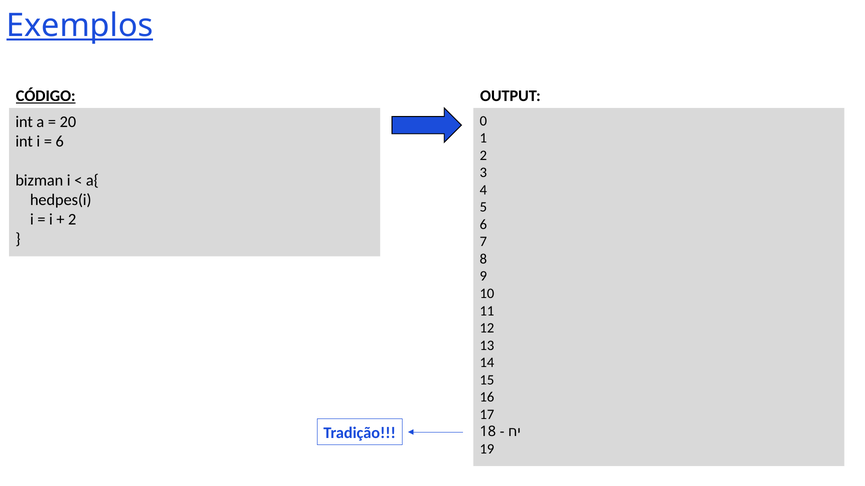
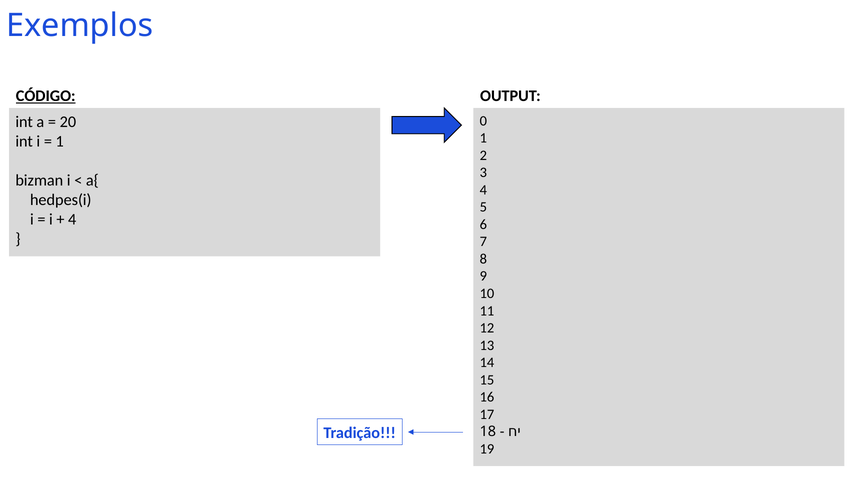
Exemplos underline: present -> none (80, 26)
6: 6 -> 1 (60, 142)
2: 2 -> 4 (72, 219)
